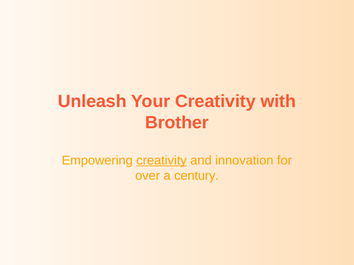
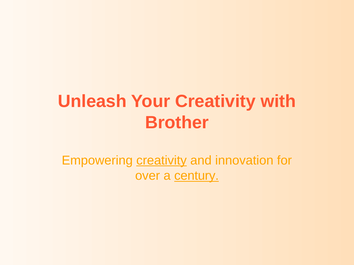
century underline: none -> present (197, 176)
